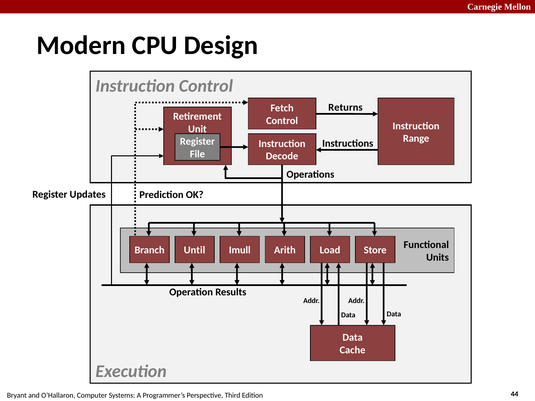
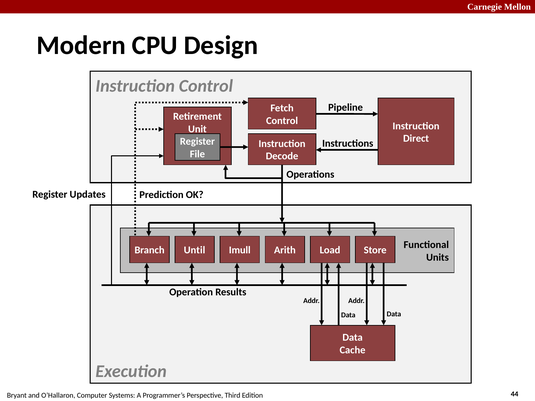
Returns: Returns -> Pipeline (346, 108)
Range: Range -> Direct (416, 138)
